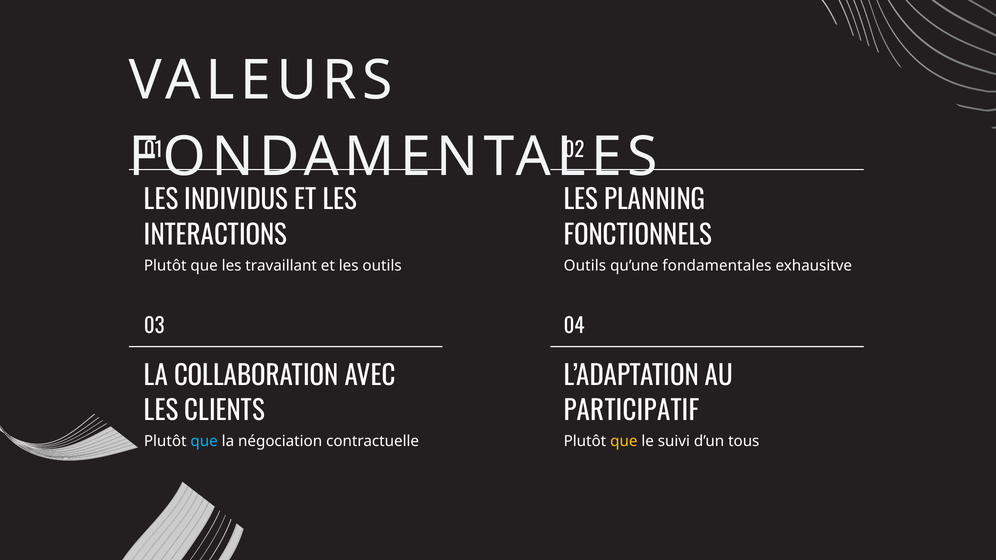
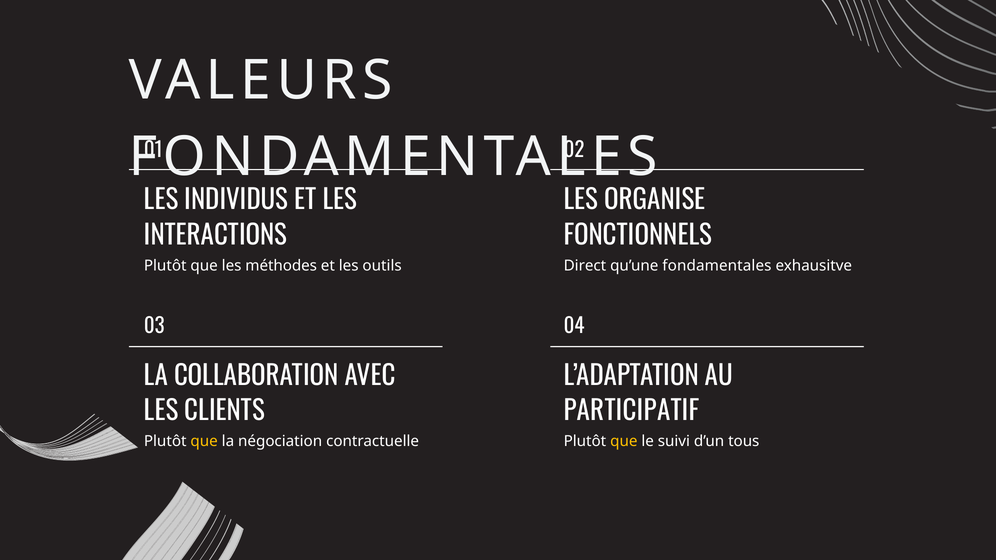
PLANNING: PLANNING -> ORGANISE (655, 201)
travaillant: travaillant -> méthodes (281, 266)
Outils: Outils -> Direct (585, 266)
que colour: light blue -> yellow (204, 441)
